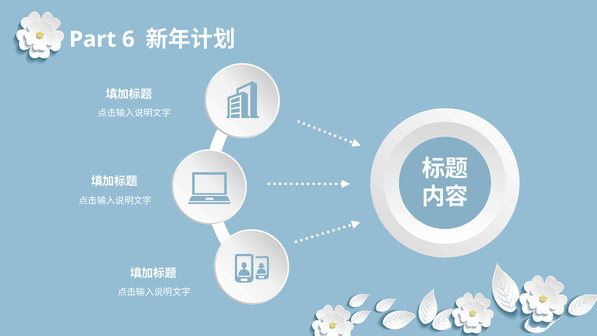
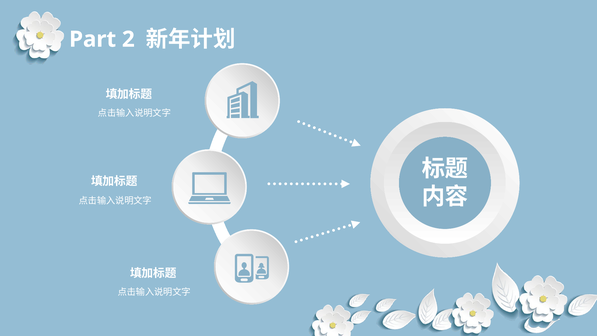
6: 6 -> 2 (128, 39)
